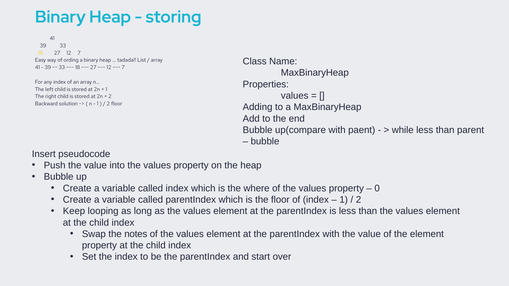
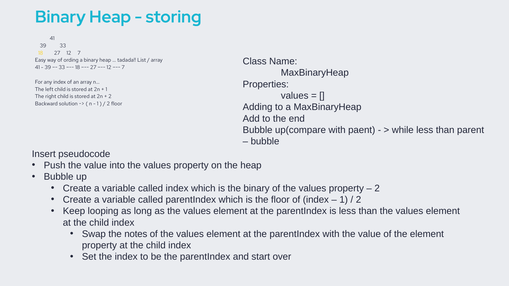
the where: where -> binary (257, 188)
0: 0 -> 2 (377, 188)
